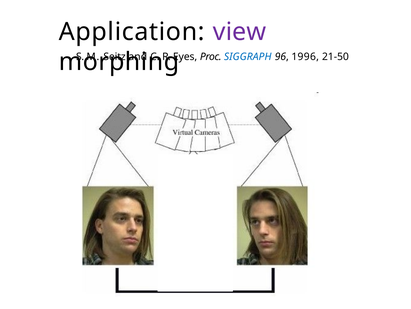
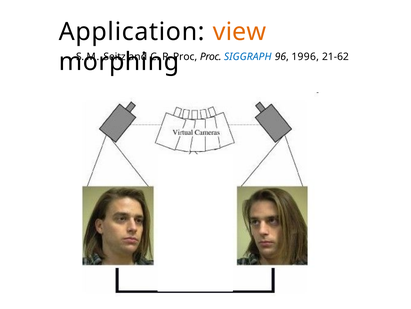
view colour: purple -> orange (240, 32)
Eyes: Eyes -> Proc (185, 57)
21-50: 21-50 -> 21-62 (335, 57)
